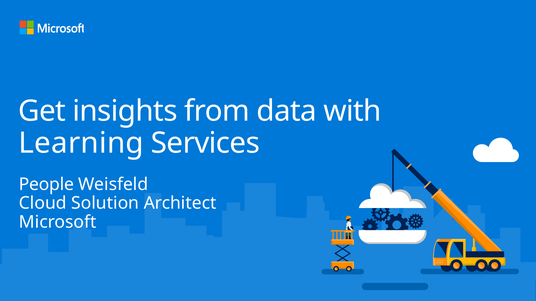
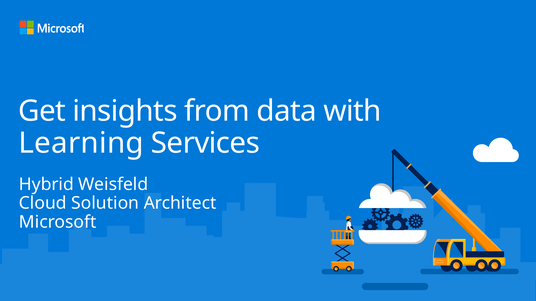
People: People -> Hybrid (46, 185)
